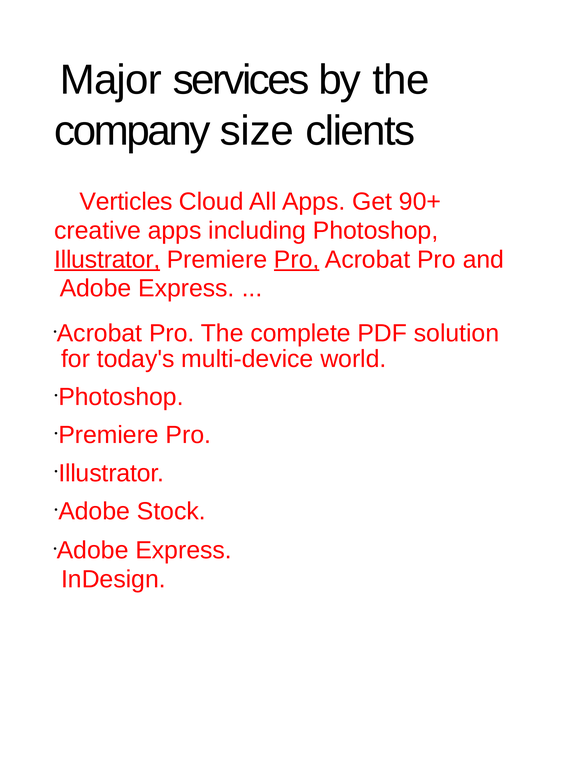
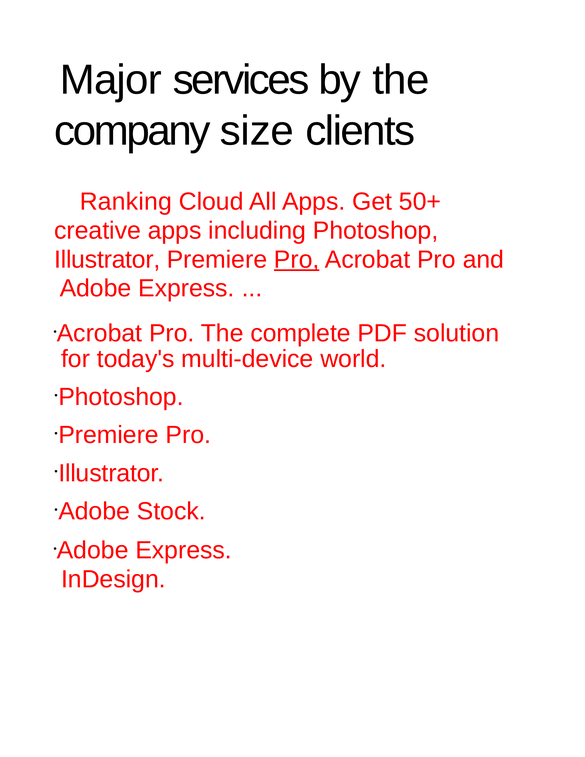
Verticles: Verticles -> Ranking (126, 202)
90+: 90+ -> 50+ (420, 202)
Illustrator underline: present -> none (107, 260)
